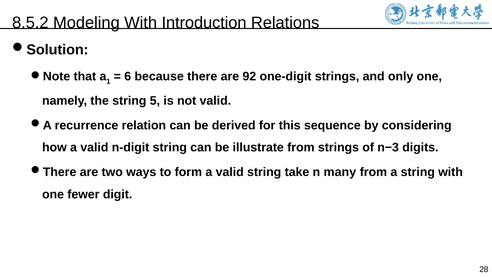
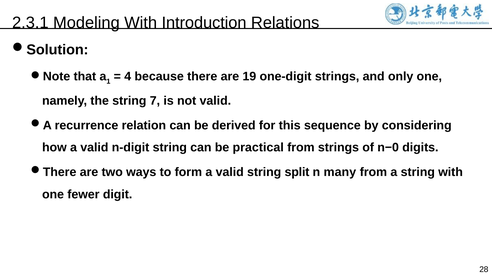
8.5.2: 8.5.2 -> 2.3.1 (30, 23)
6: 6 -> 4 (128, 76)
92: 92 -> 19 (249, 76)
5: 5 -> 7 (155, 101)
illustrate: illustrate -> practical (258, 147)
n−3: n−3 -> n−0 (388, 147)
take: take -> split (297, 172)
